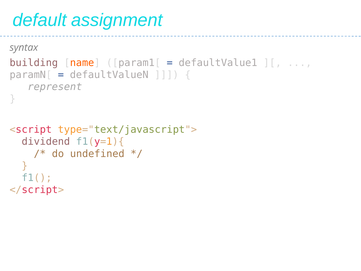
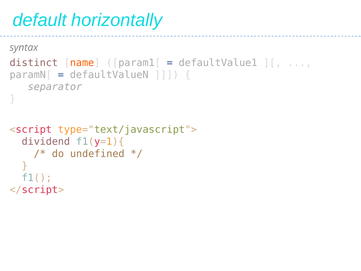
assignment: assignment -> horizontally (117, 20)
building: building -> distinct (34, 63)
represent: represent -> separator (55, 87)
